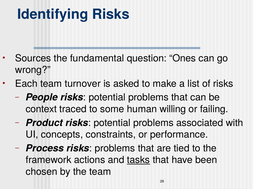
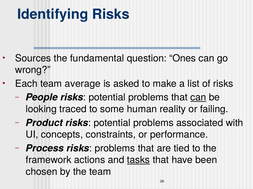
turnover: turnover -> average (83, 84)
can underline: none -> present (198, 98)
context: context -> looking (41, 110)
willing: willing -> reality (173, 110)
